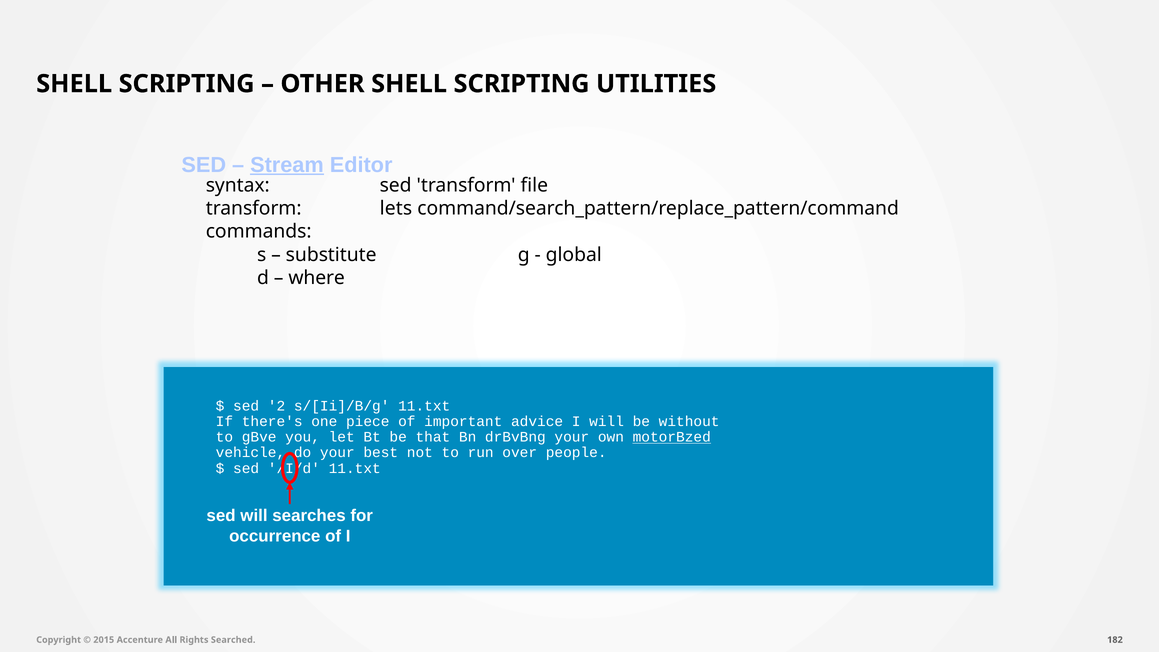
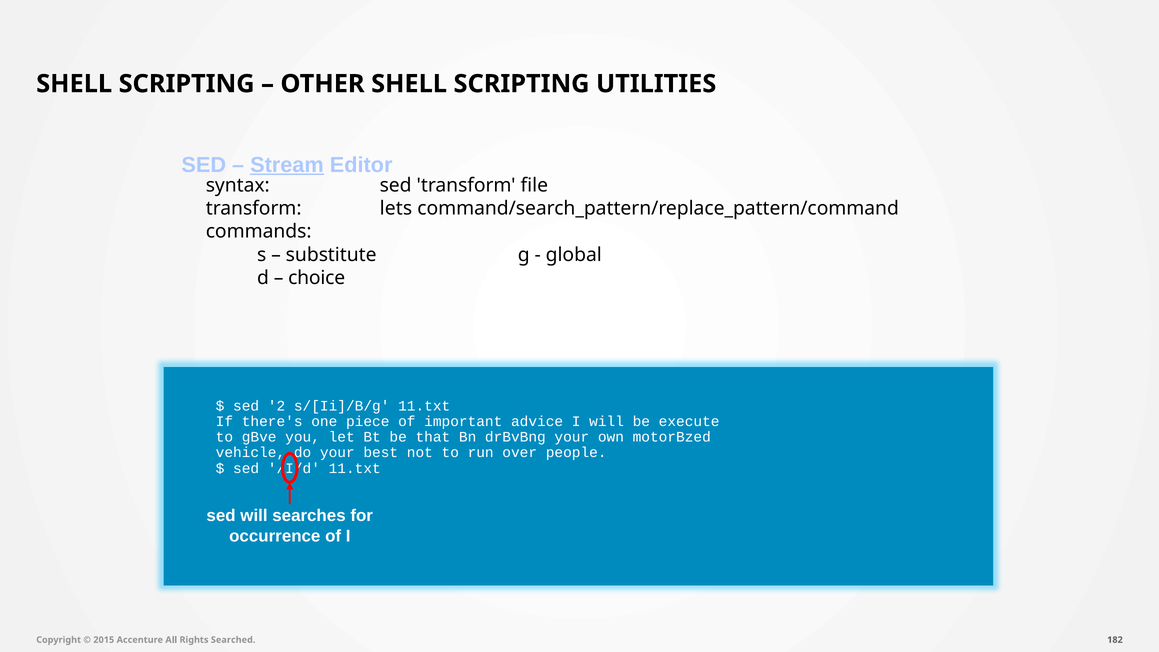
where: where -> choice (317, 278)
without: without -> execute (689, 421)
motorBzed underline: present -> none (672, 437)
